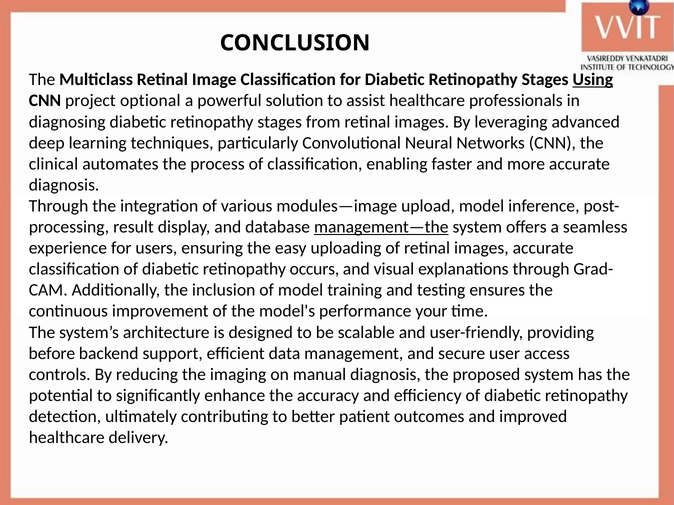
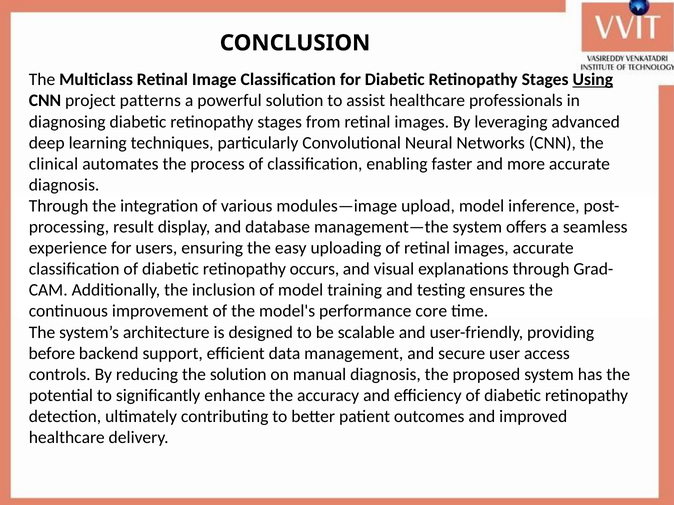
optional: optional -> patterns (150, 101)
management—the underline: present -> none (381, 227)
your: your -> core (431, 311)
the imaging: imaging -> solution (238, 375)
